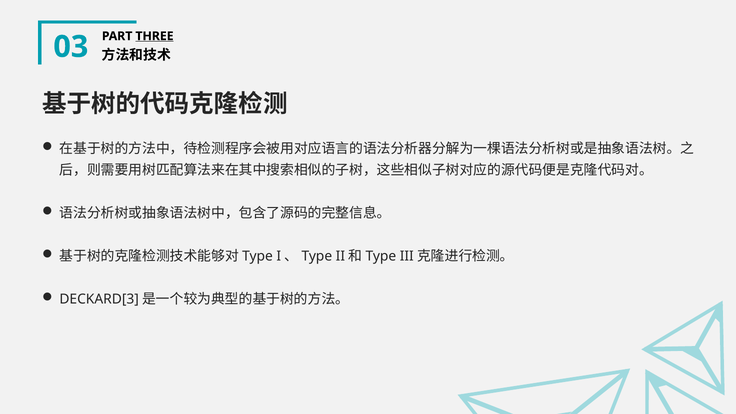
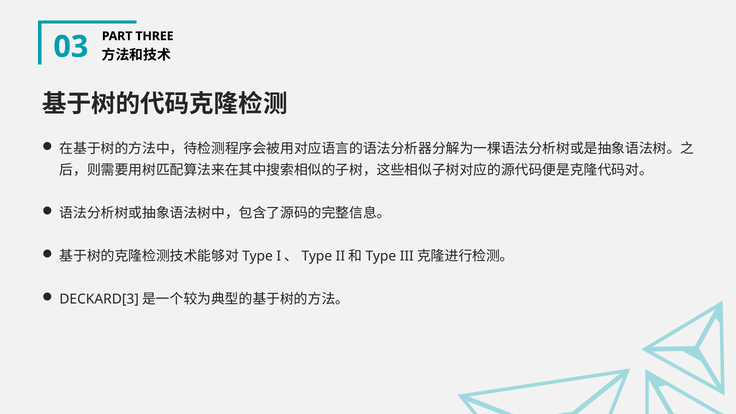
THREE underline: present -> none (154, 36)
